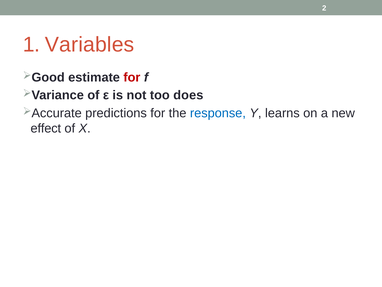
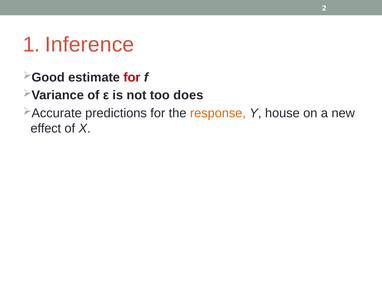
Variables: Variables -> Inference (90, 44)
response colour: blue -> orange (218, 113)
learns: learns -> house (282, 113)
